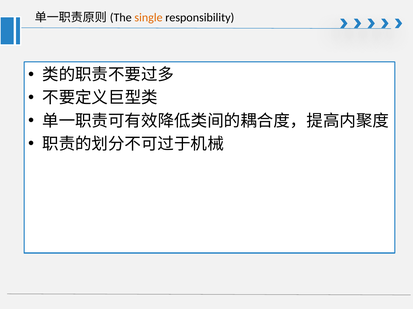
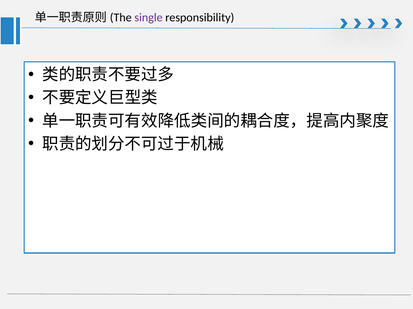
single colour: orange -> purple (148, 18)
